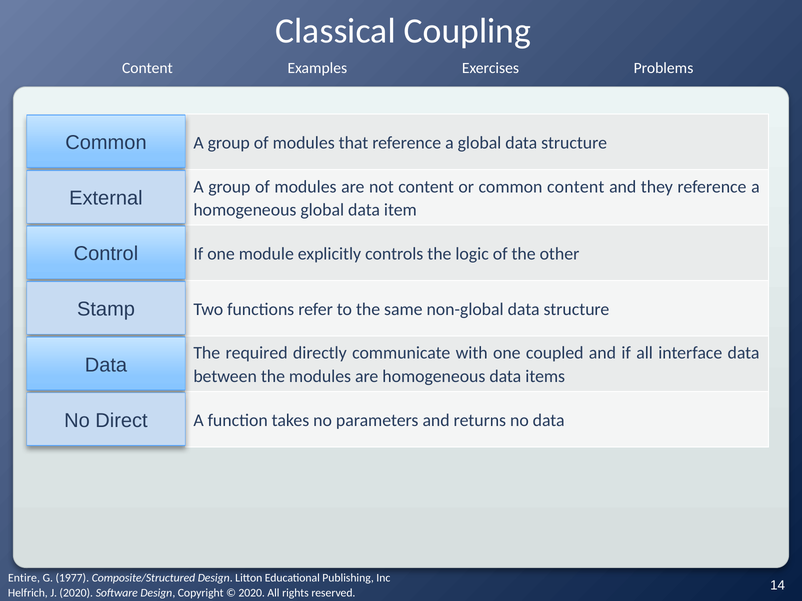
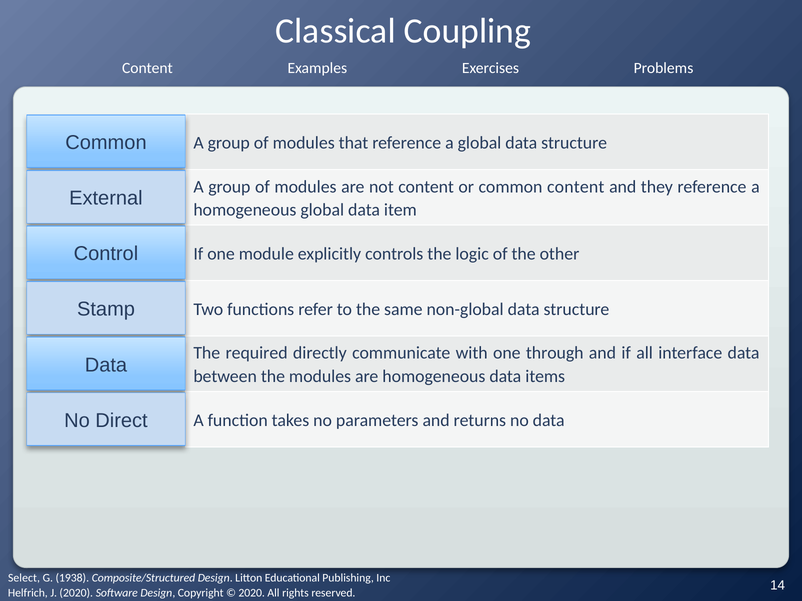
coupled: coupled -> through (555, 353)
Entire: Entire -> Select (24, 578)
1977: 1977 -> 1938 (72, 578)
